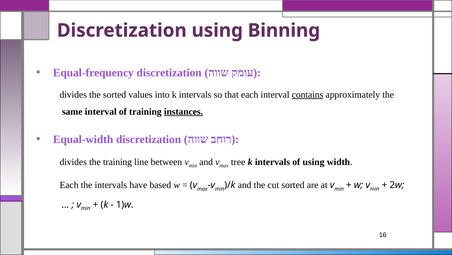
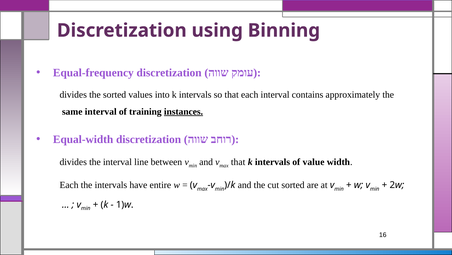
contains underline: present -> none (308, 94)
the training: training -> interval (117, 162)
tree: tree -> that (238, 162)
of using: using -> value (314, 162)
based: based -> entire (160, 185)
